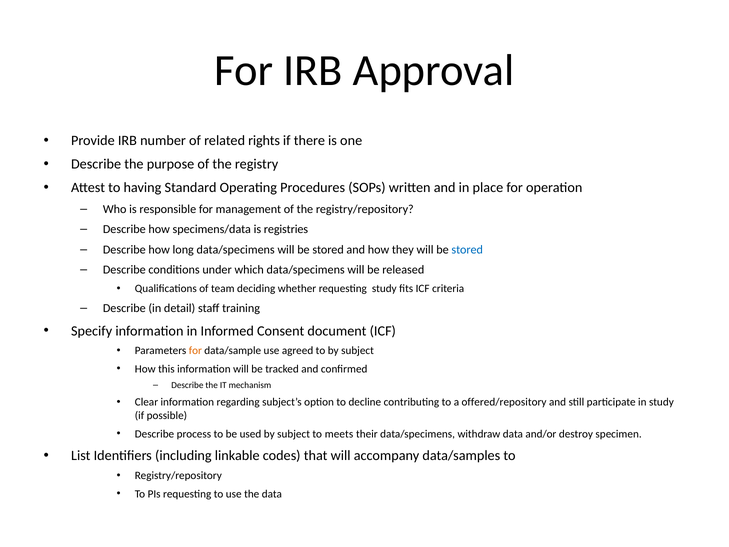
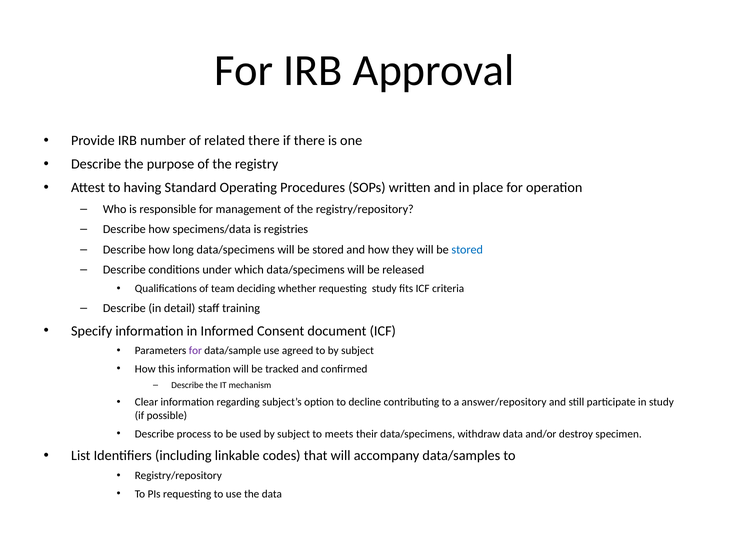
related rights: rights -> there (264, 141)
for colour: orange -> purple (195, 351)
offered/repository: offered/repository -> answer/repository (504, 402)
